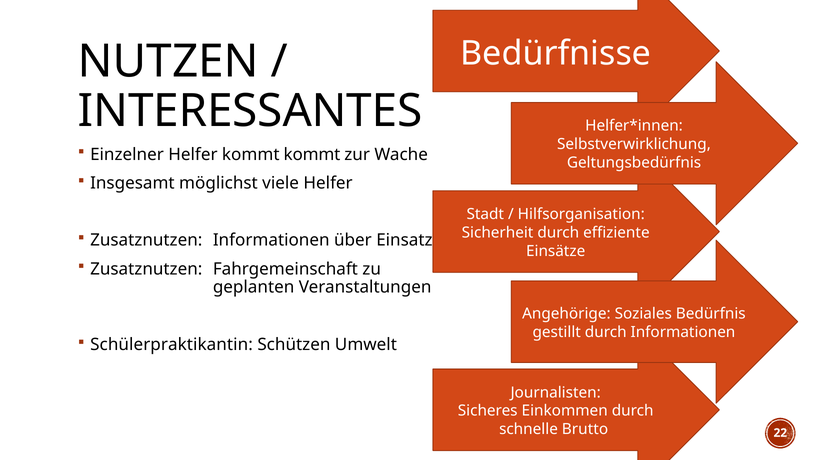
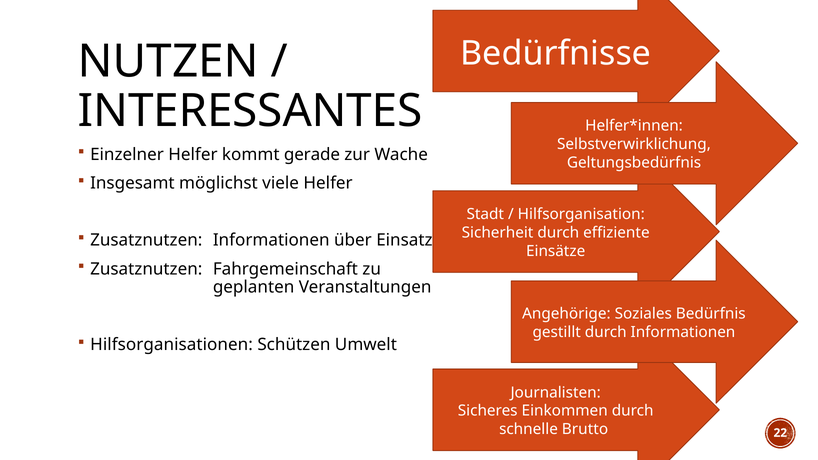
kommt kommt: kommt -> gerade (312, 155)
Schülerpraktikantin: Schülerpraktikantin -> Hilfsorganisationen (172, 345)
